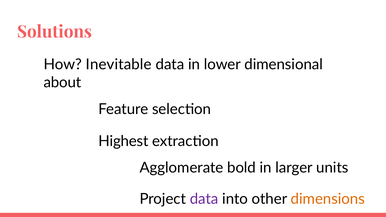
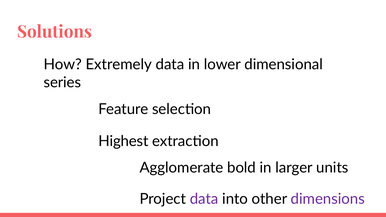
Inevitable: Inevitable -> Extremely (119, 64)
about: about -> series (62, 82)
dimensions colour: orange -> purple (328, 199)
